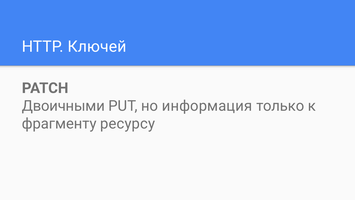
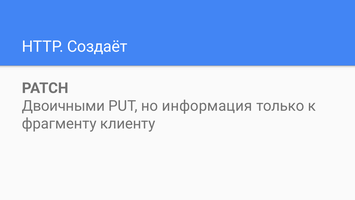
Ключей: Ключей -> Создаёт (97, 47)
ресурсу: ресурсу -> клиенту (128, 123)
